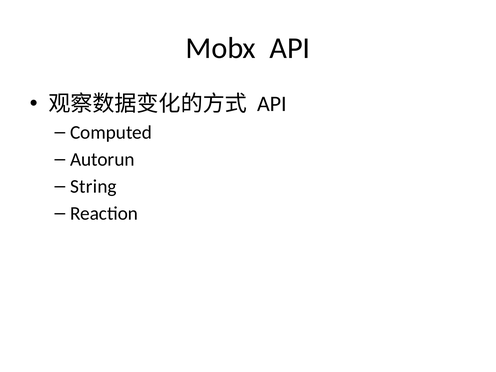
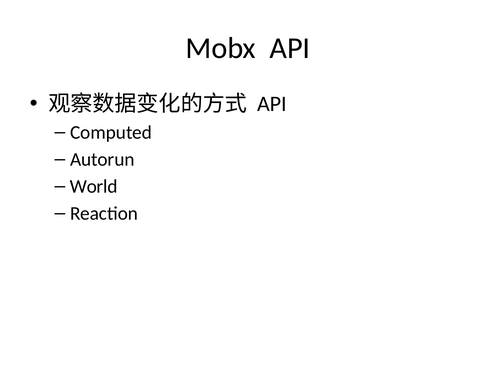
String: String -> World (94, 187)
